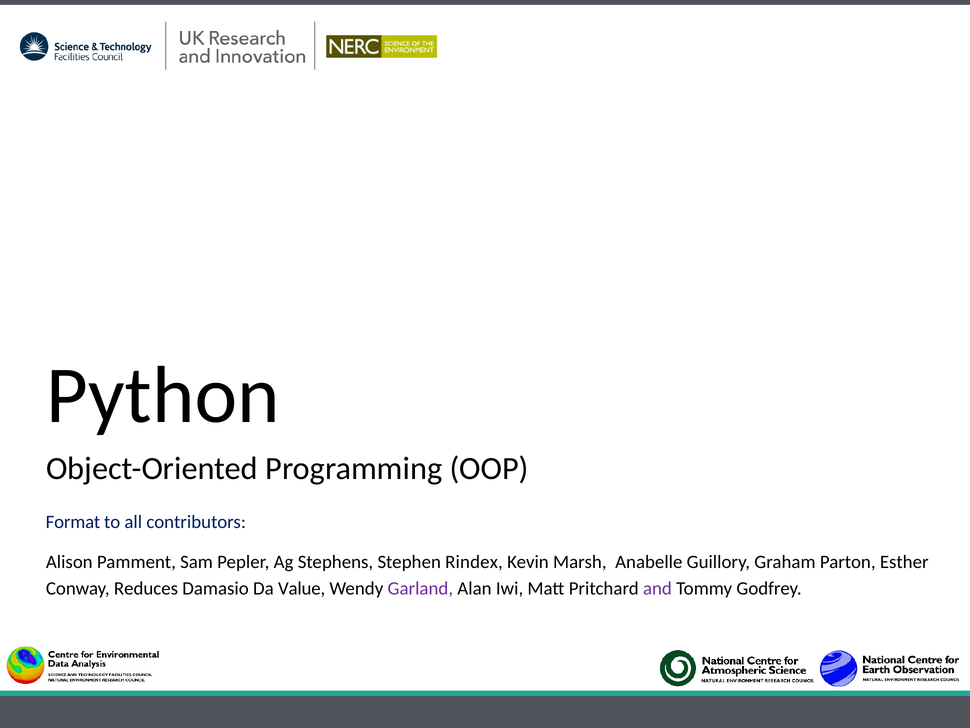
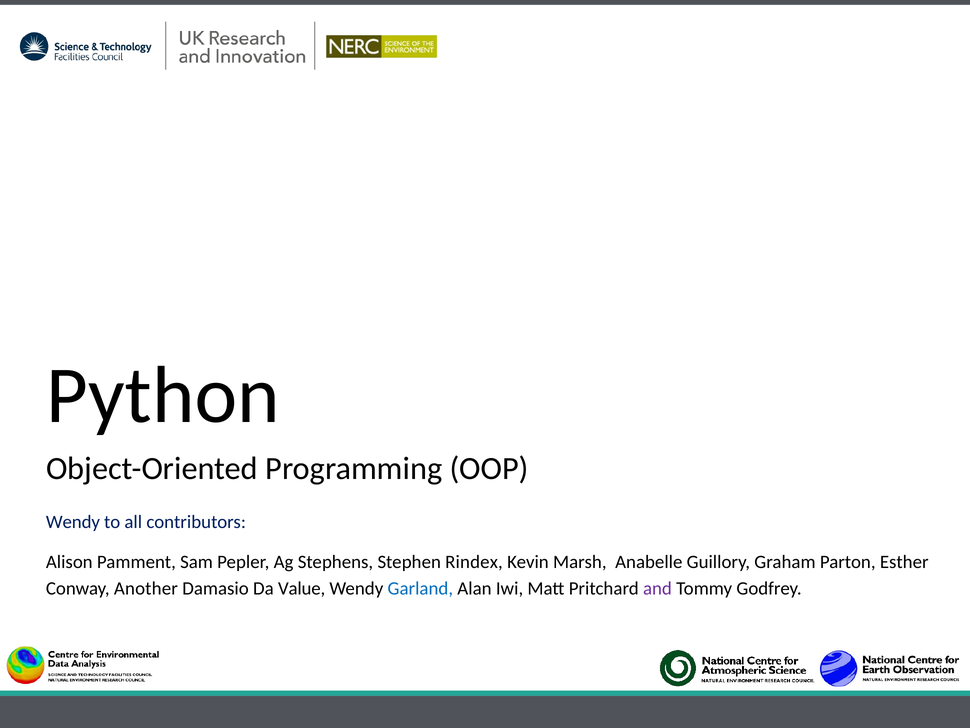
Format: Format -> Wendy (73, 522)
Reduces: Reduces -> Another (146, 588)
Garland colour: purple -> blue (420, 588)
